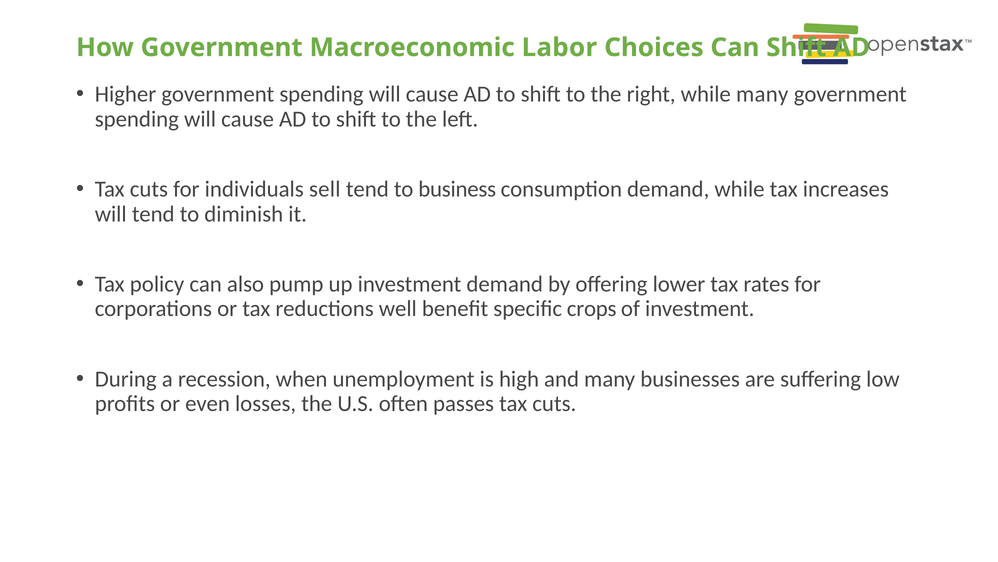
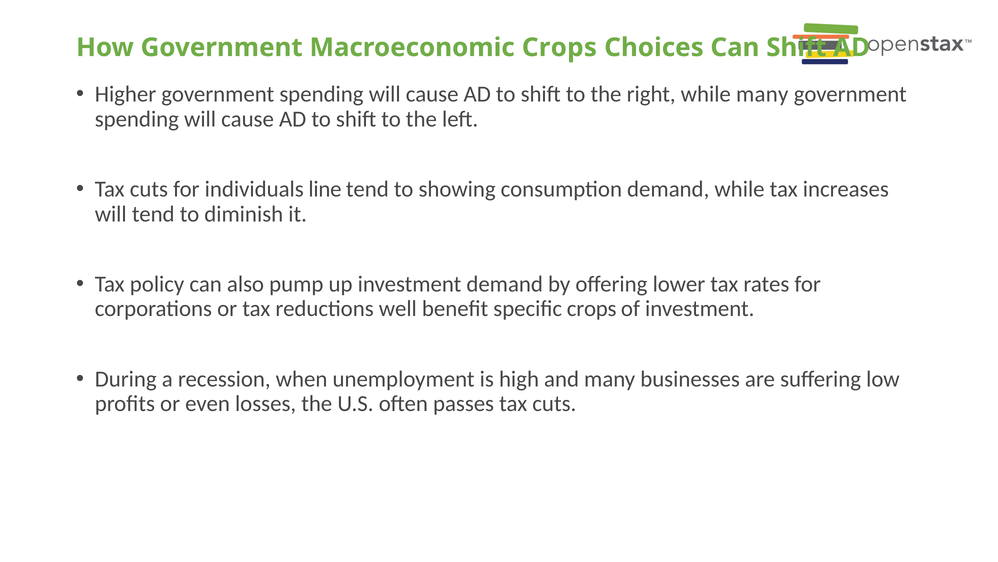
Macroeconomic Labor: Labor -> Crops (559, 47)
sell: sell -> line (325, 189)
business: business -> showing (457, 189)
